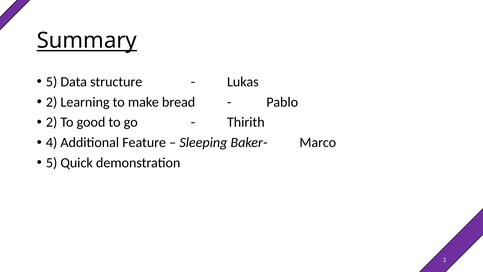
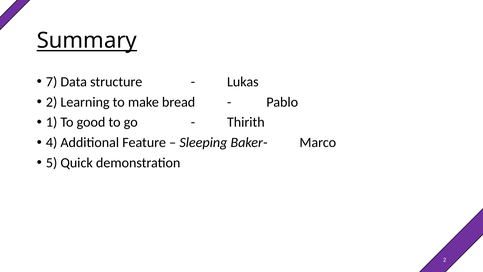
5: 5 -> 7 (52, 82)
2: 2 -> 1 (52, 122)
